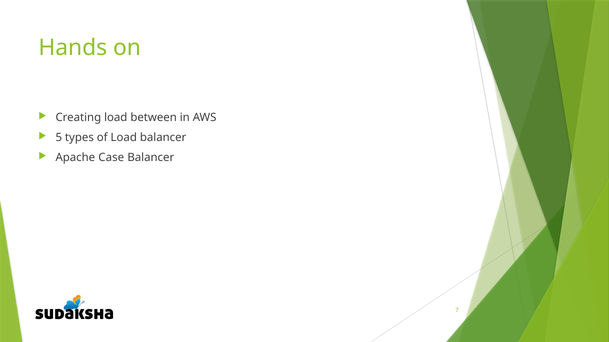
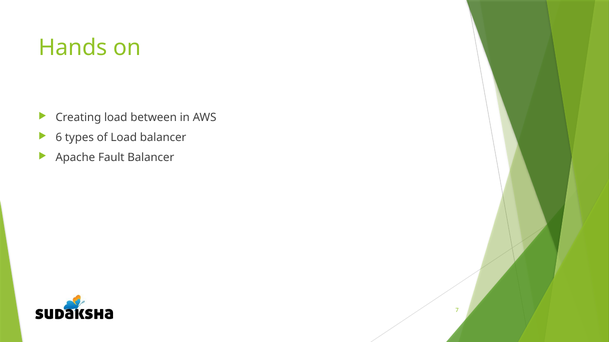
5: 5 -> 6 (59, 138)
Case: Case -> Fault (111, 158)
